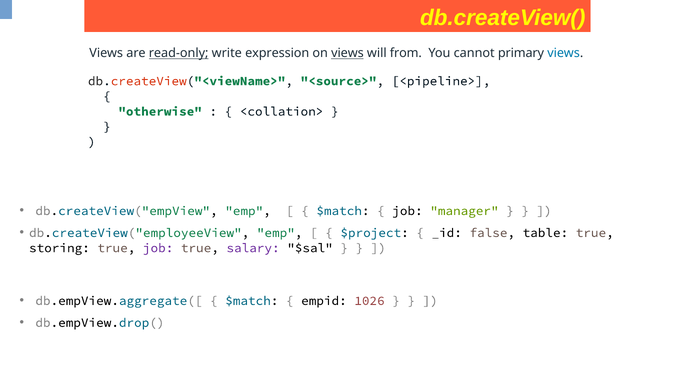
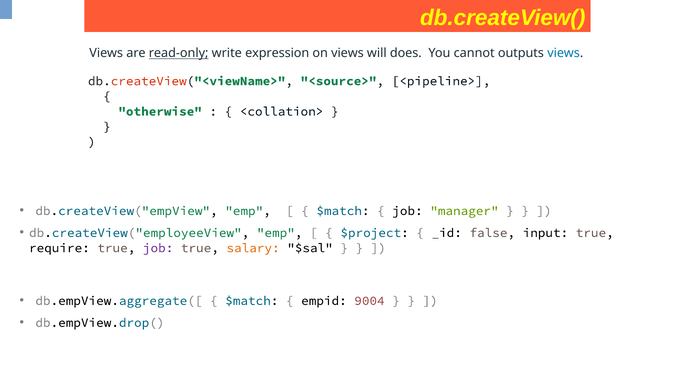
views underline: present -> none (347, 53)
from: from -> does (406, 53)
primary: primary -> outputs (521, 53)
table: table -> input (545, 233)
storing: storing -> require (59, 248)
salary colour: purple -> orange (253, 248)
1026: 1026 -> 9004 (369, 300)
